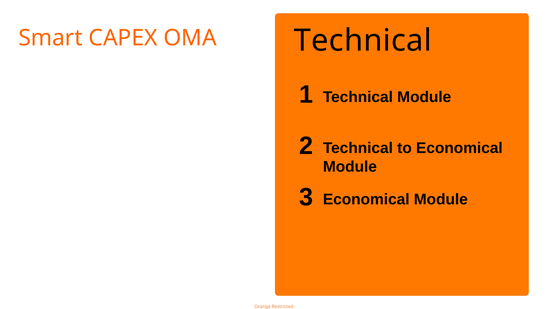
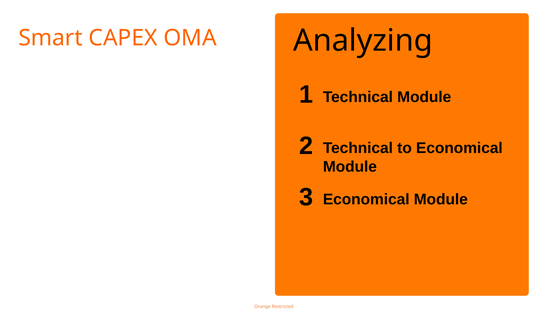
Technical: Technical -> Analyzing (363, 41)
